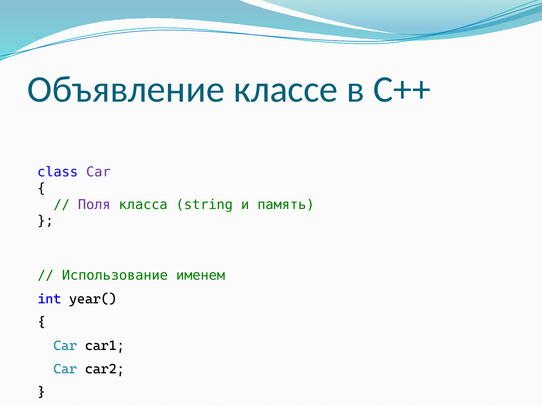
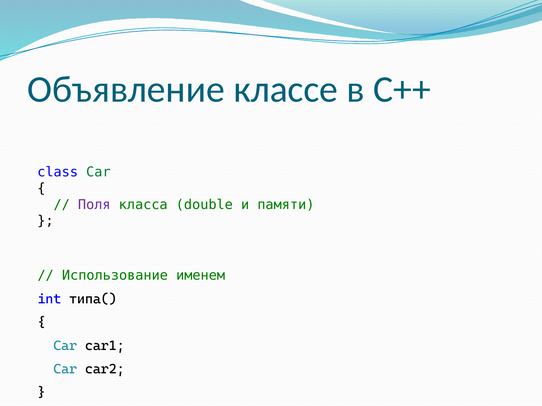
Car colour: purple -> green (98, 172)
string: string -> double (204, 205)
память: память -> памяти (286, 205)
year(: year( -> типа( (93, 299)
